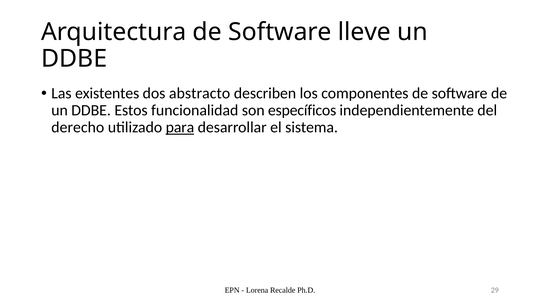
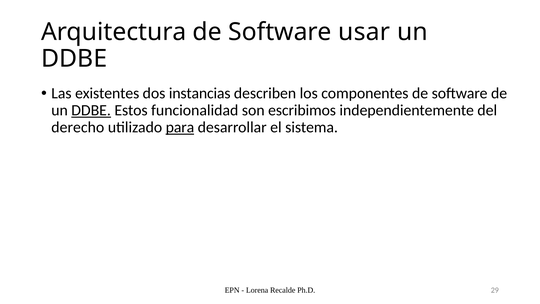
lleve: lleve -> usar (364, 32)
abstracto: abstracto -> instancias (200, 93)
DDBE underline: none -> present (91, 110)
específicos: específicos -> escribimos (302, 110)
